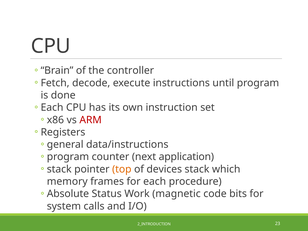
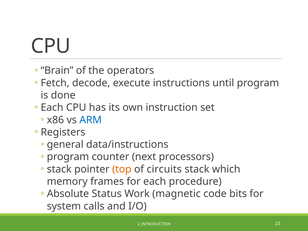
controller: controller -> operators (131, 71)
ARM colour: red -> blue (91, 120)
application: application -> processors (186, 157)
devices: devices -> circuits (164, 169)
